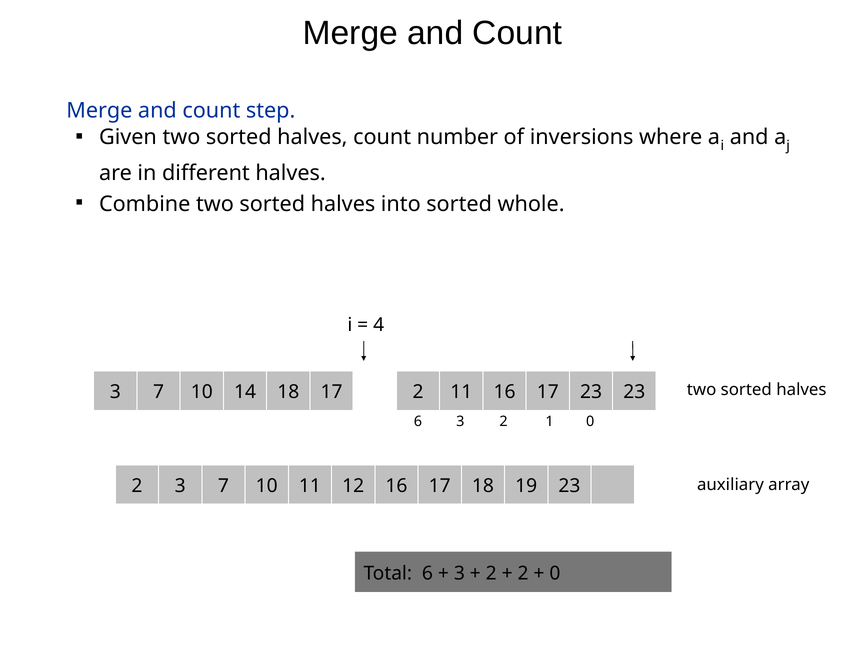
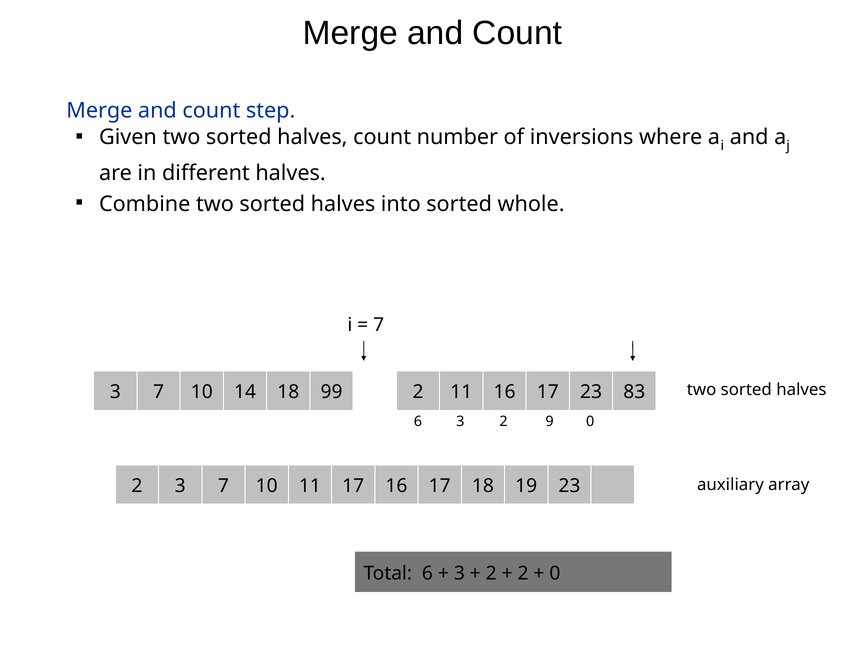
4: 4 -> 7 (379, 325)
18 17: 17 -> 99 (332, 393)
23 23: 23 -> 83 (634, 393)
1: 1 -> 9 (550, 422)
11 12: 12 -> 17 (353, 486)
